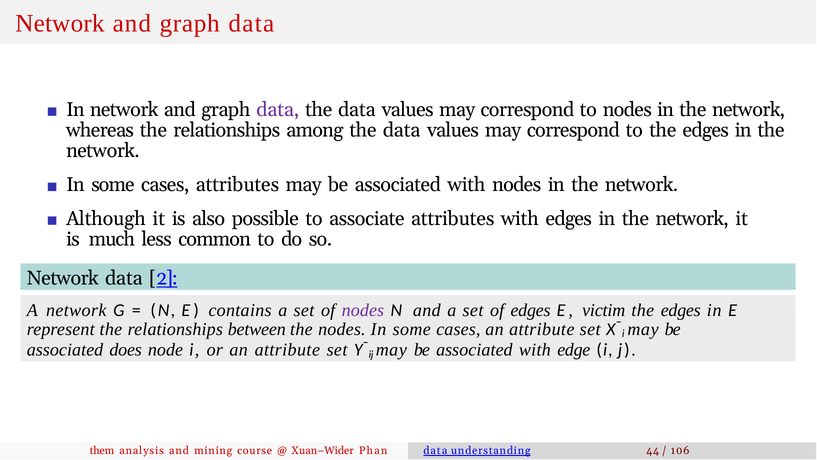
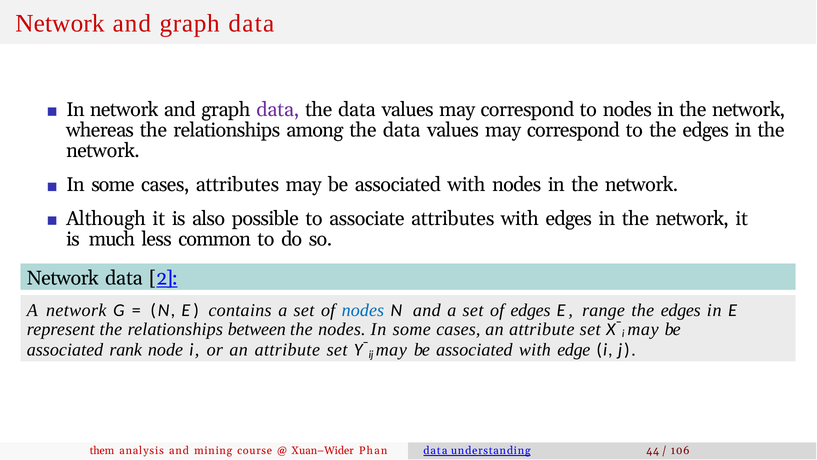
nodes colour: purple -> blue (363, 310)
victim: victim -> range (604, 310)
does: does -> rank (126, 350)
